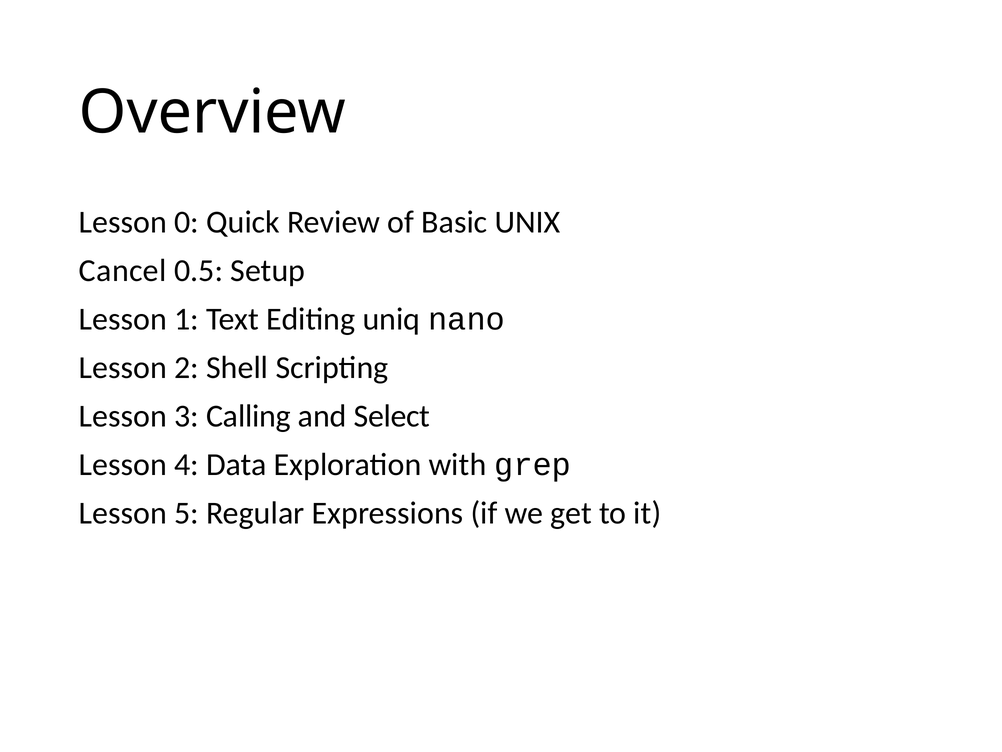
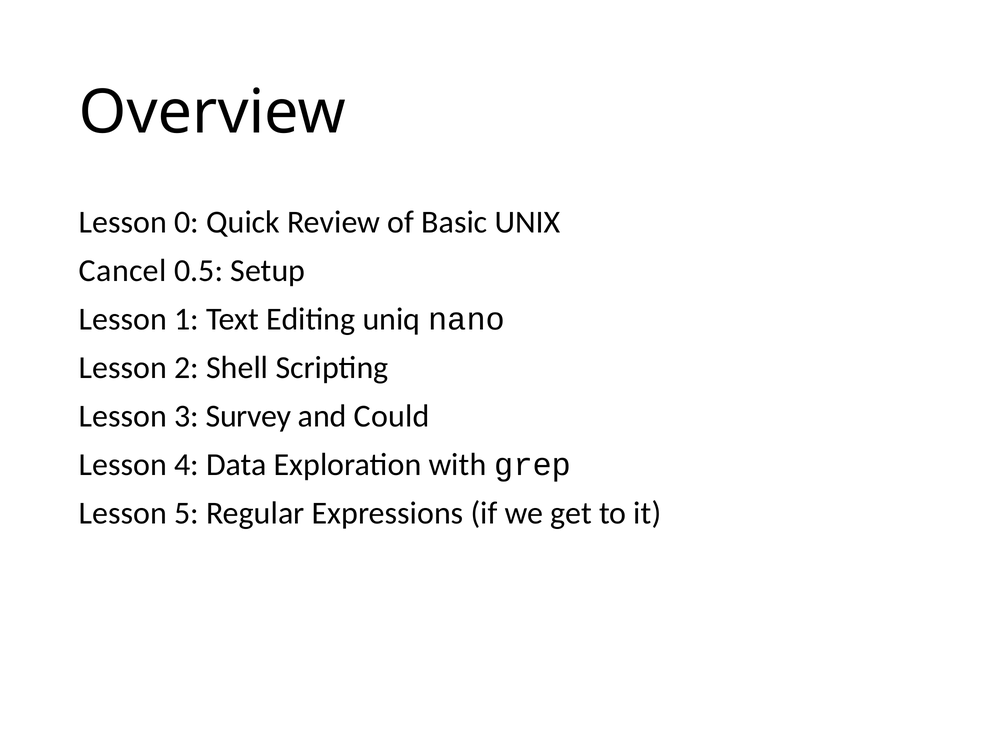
Calling: Calling -> Survey (249, 416)
Select: Select -> Could (392, 416)
